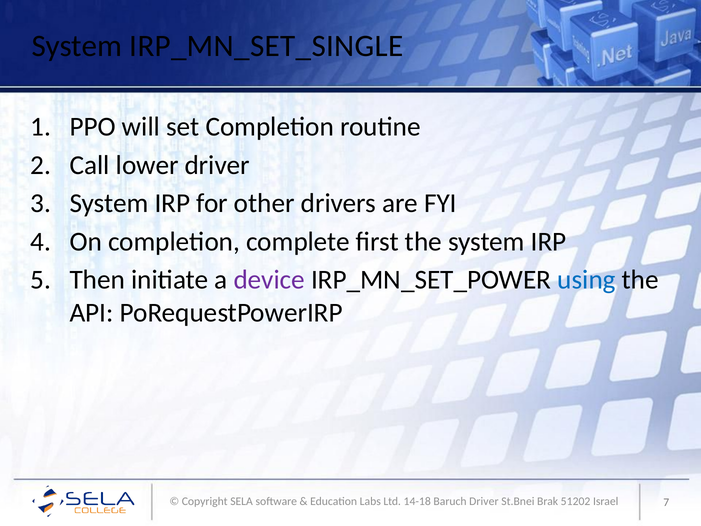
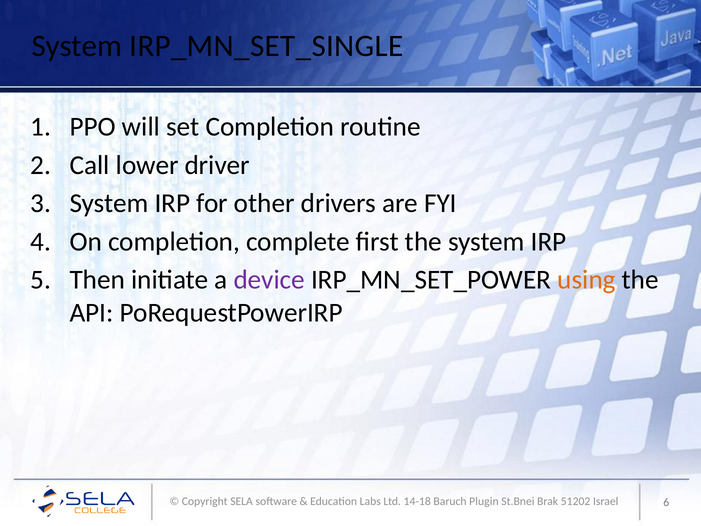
using colour: blue -> orange (587, 280)
Baruch Driver: Driver -> Plugin (484, 501)
7: 7 -> 6 (666, 502)
